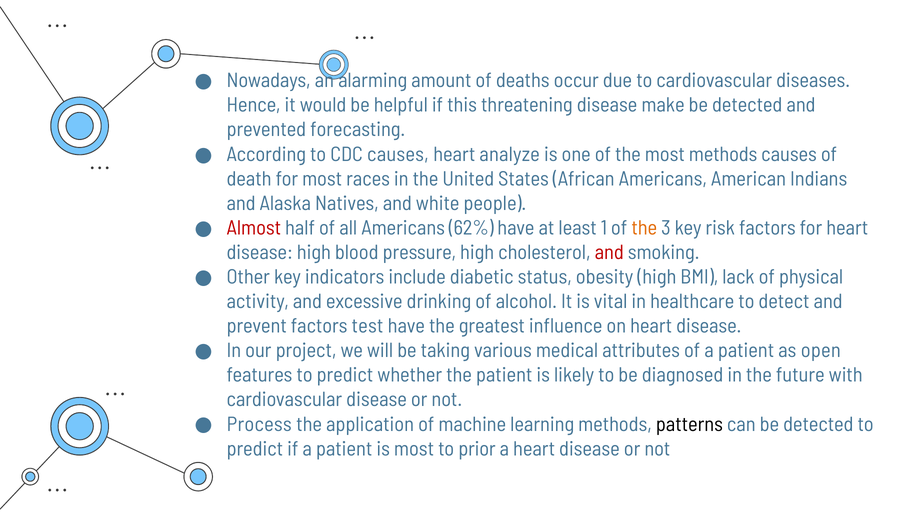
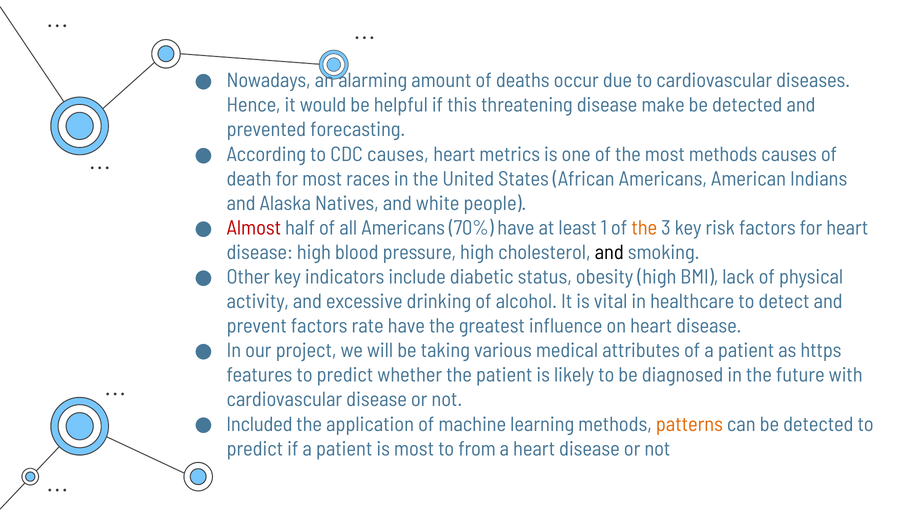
analyze: analyze -> metrics (510, 154)
62%: 62% -> 70% (471, 228)
and colour: red -> black (609, 253)
test: test -> rate (368, 327)
open: open -> https (821, 351)
Process: Process -> Included (259, 425)
patterns colour: black -> orange (689, 425)
prior: prior -> from (477, 449)
